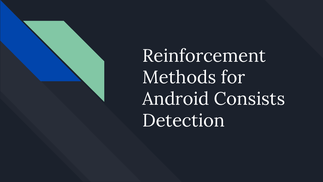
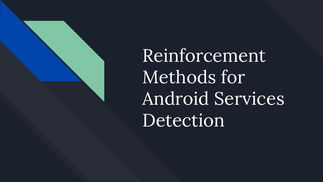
Consists: Consists -> Services (249, 99)
